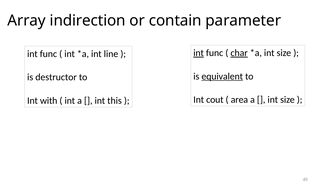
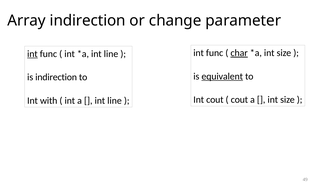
contain: contain -> change (175, 20)
int underline: present -> none (199, 53)
int underline: none -> present (32, 54)
is destructor: destructor -> indirection (56, 77)
area: area -> cout (239, 99)
this: this -> line (115, 100)
